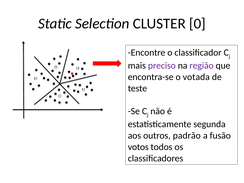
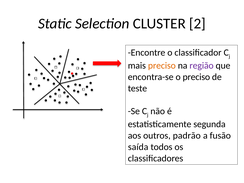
0: 0 -> 2 (197, 24)
preciso colour: purple -> orange (162, 66)
o votada: votada -> preciso (196, 77)
votos: votos -> saída (138, 147)
